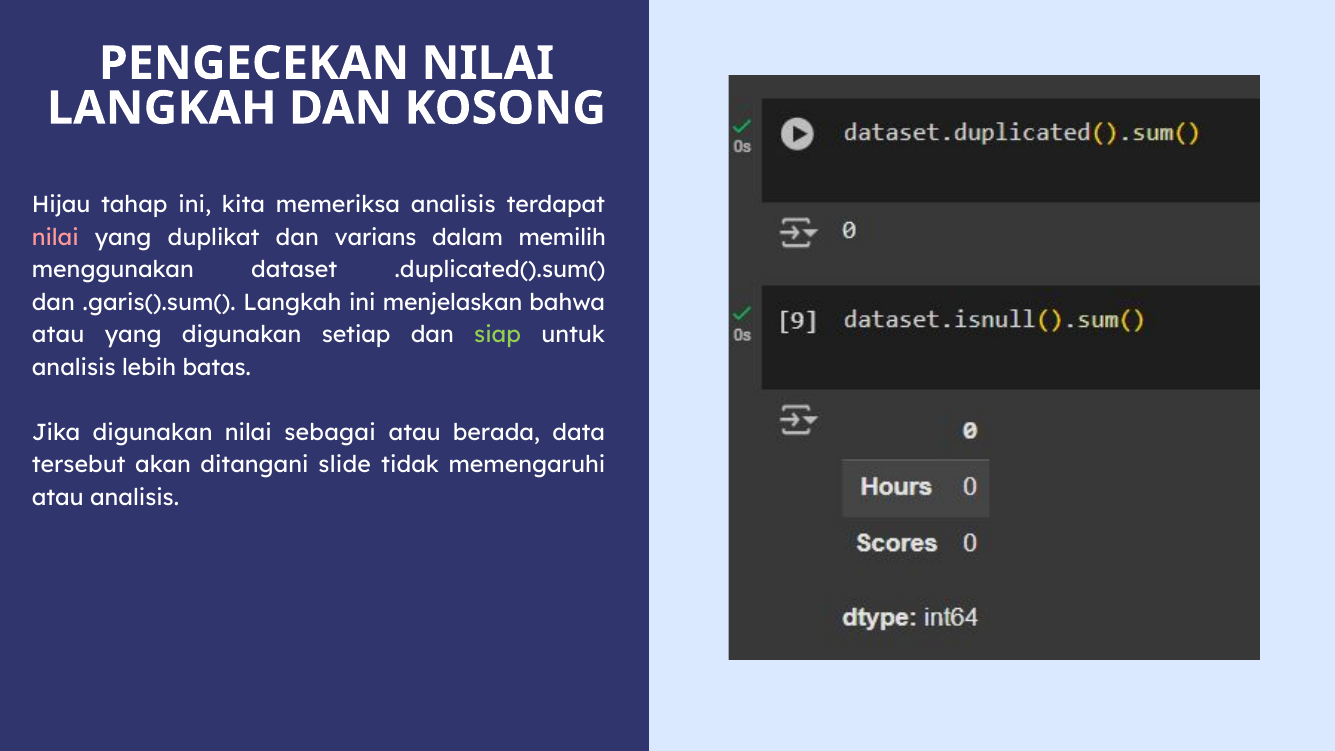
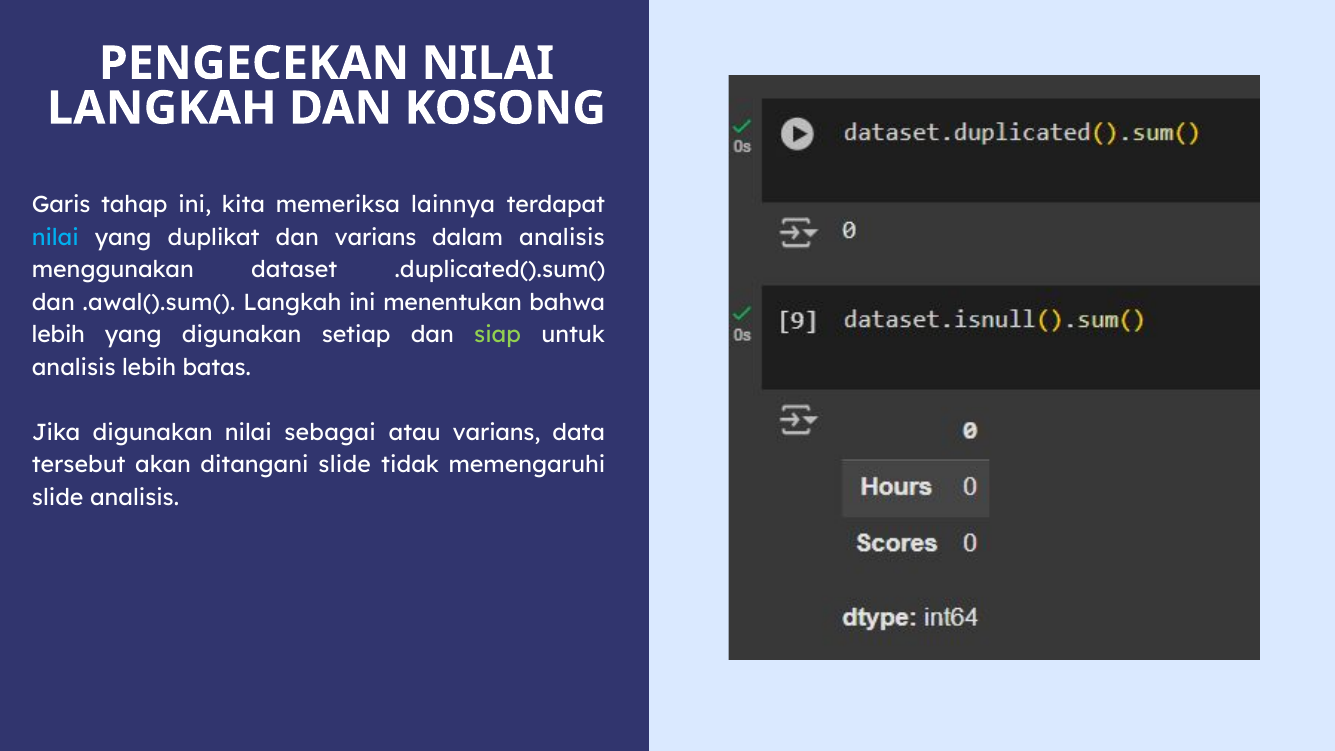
Hijau: Hijau -> Garis (61, 205)
memeriksa analisis: analisis -> lainnya (453, 205)
nilai colour: pink -> light blue (55, 238)
dalam memilih: memilih -> analisis (562, 238)
.garis().sum(: .garis().sum( -> .awal().sum( (159, 303)
menjelaskan: menjelaskan -> menentukan (453, 303)
atau: atau -> lebih (58, 335)
atau berada: berada -> varians (497, 432)
atau: atau -> slide (58, 497)
